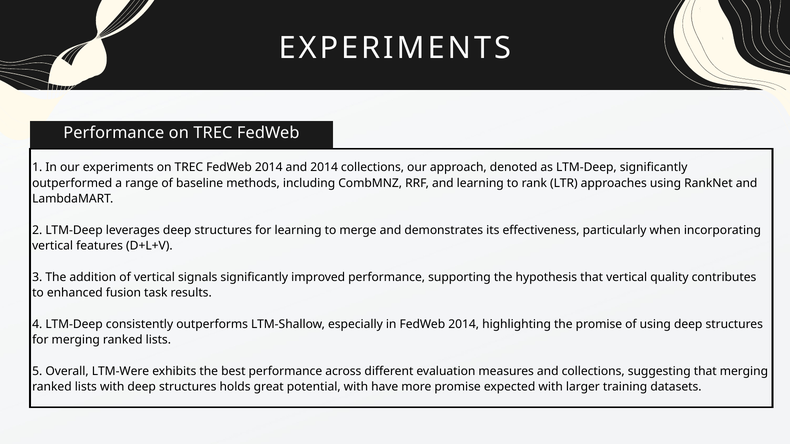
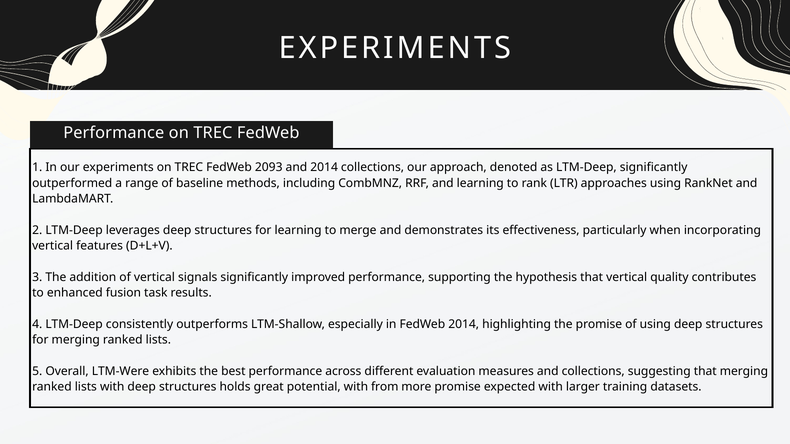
TREC FedWeb 2014: 2014 -> 2093 (269, 168)
have: have -> from (385, 387)
